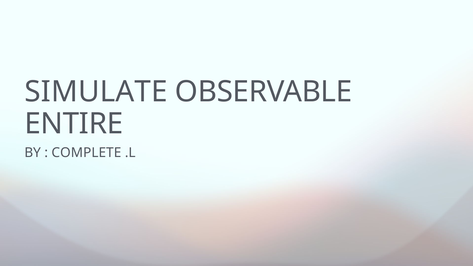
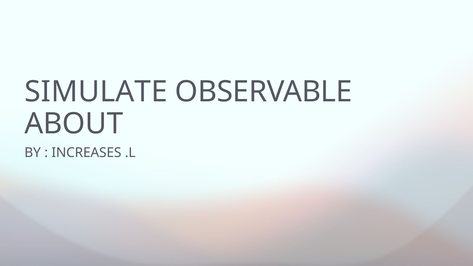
ENTIRE: ENTIRE -> ABOUT (74, 124)
COMPLETE: COMPLETE -> INCREASES (86, 153)
